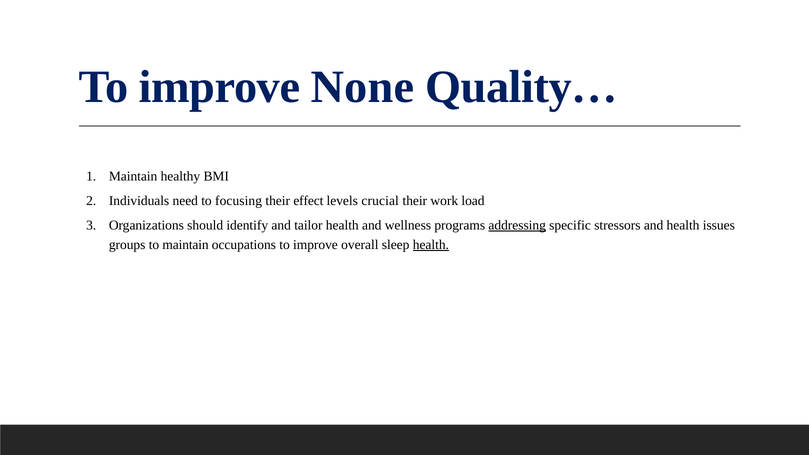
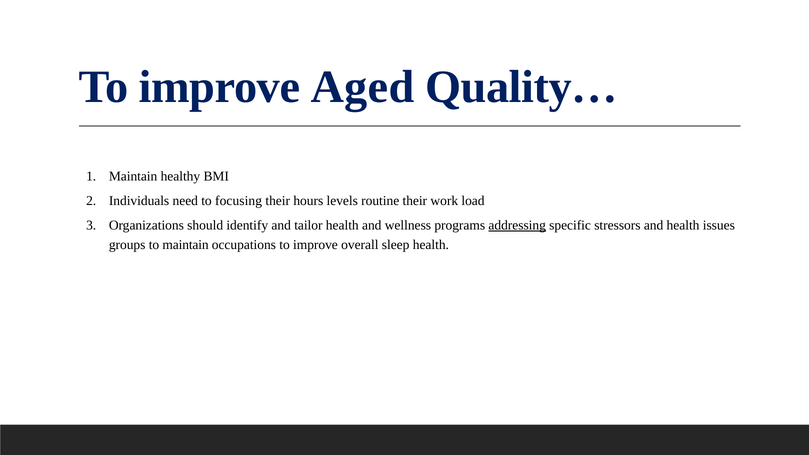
None: None -> Aged (363, 87)
effect: effect -> hours (308, 201)
crucial: crucial -> routine (380, 201)
health underline: present -> none (431, 245)
